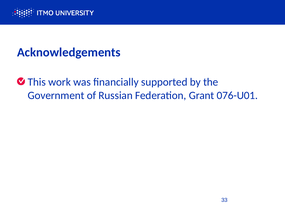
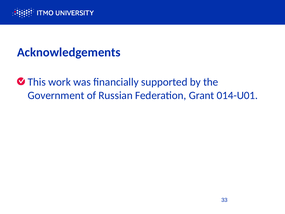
076-U01: 076-U01 -> 014-U01 (237, 95)
